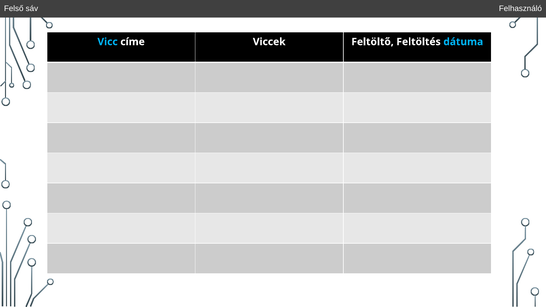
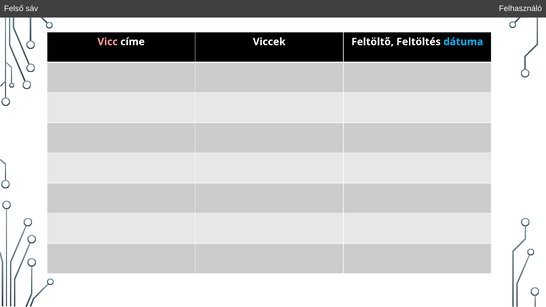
Vicc colour: light blue -> pink (108, 42)
